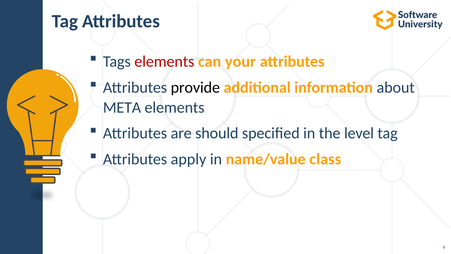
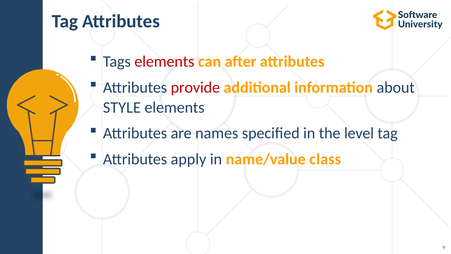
your: your -> after (241, 62)
provide colour: black -> red (195, 87)
META: META -> STYLE (122, 107)
should: should -> names (217, 133)
